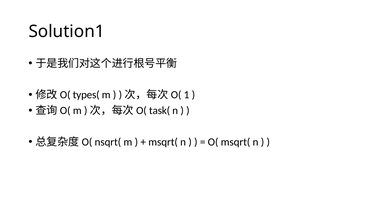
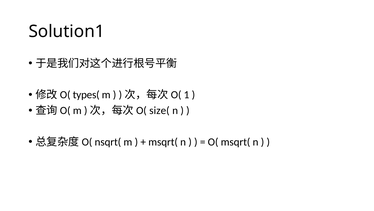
task(: task( -> size( (159, 110)
